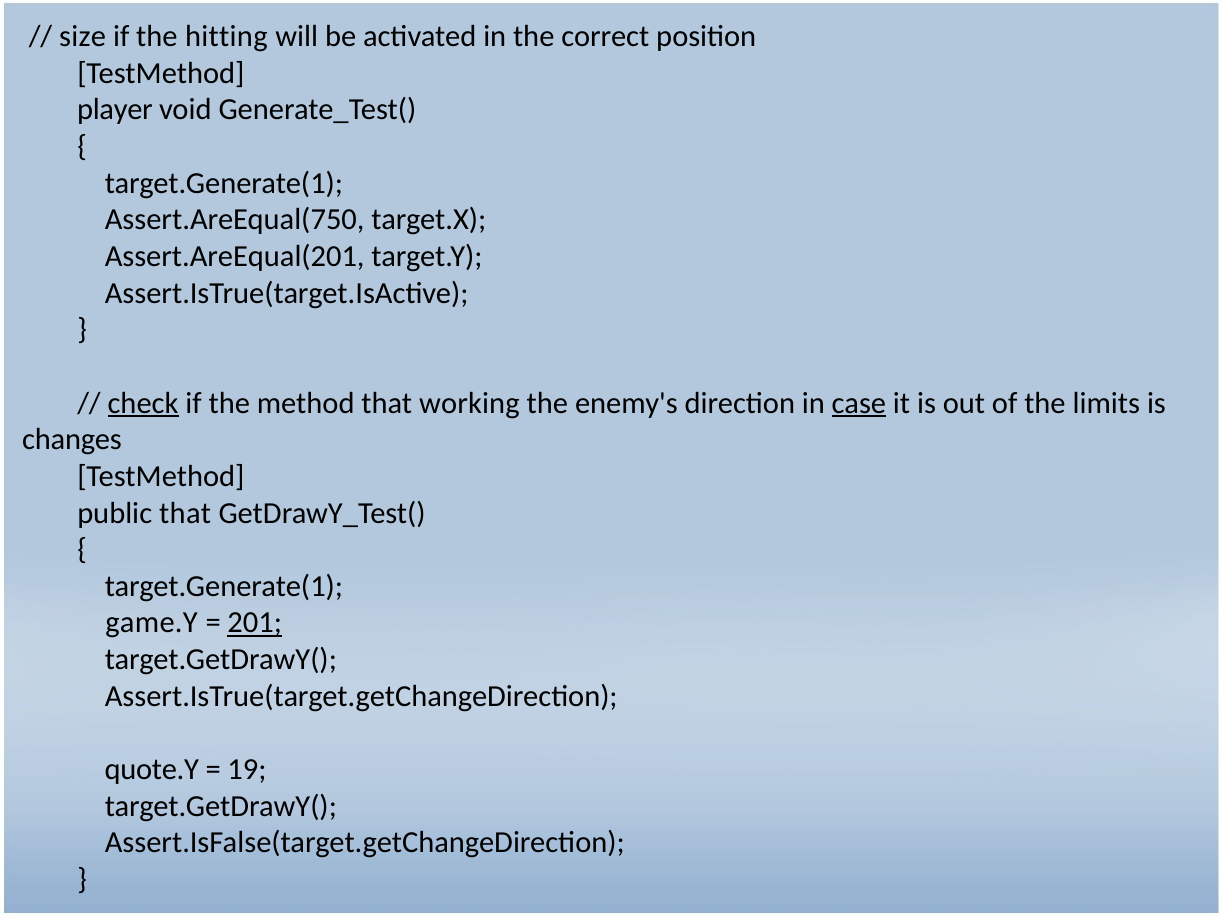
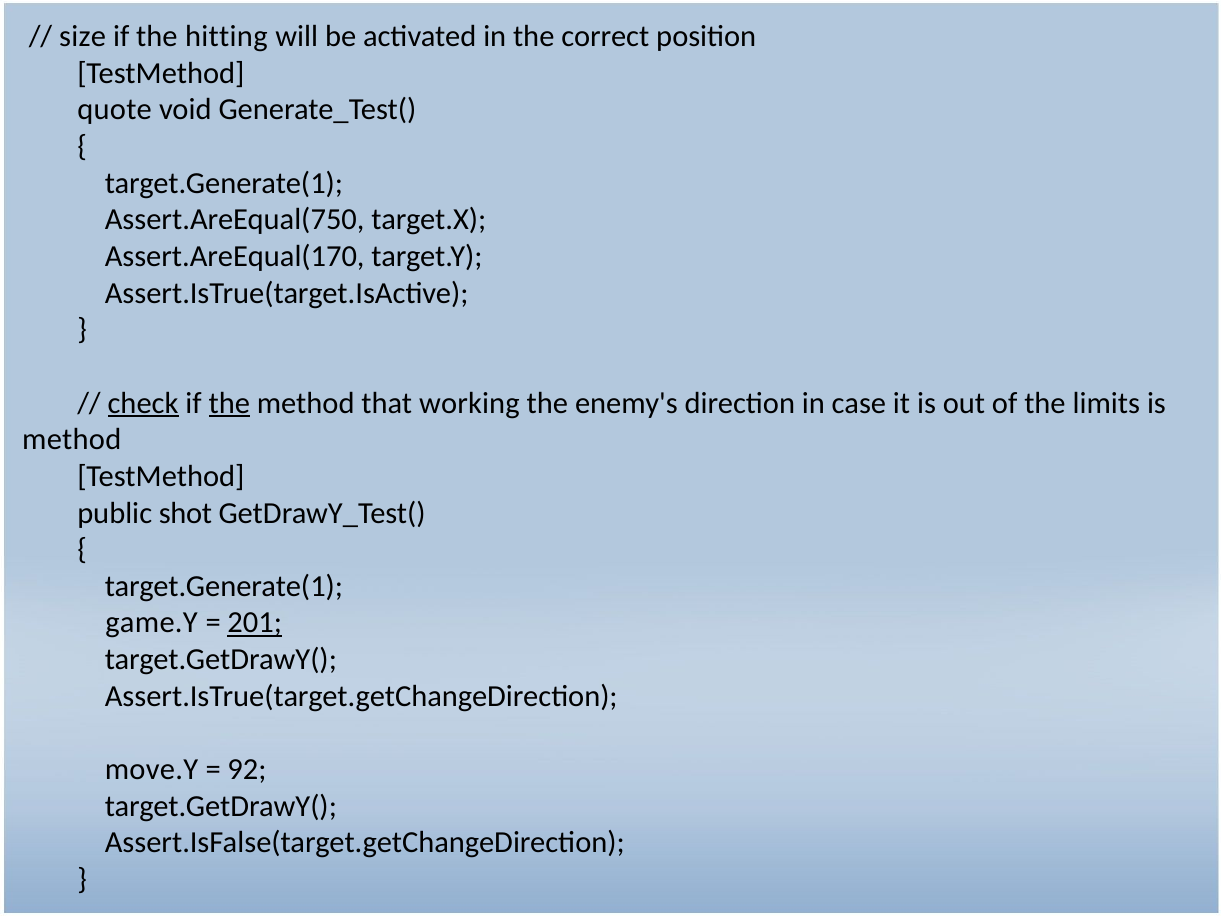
player: player -> quote (115, 110)
Assert.AreEqual(201: Assert.AreEqual(201 -> Assert.AreEqual(170 (235, 256)
the underline: none -> present (229, 403)
case underline: present -> none (859, 403)
changes: changes -> method (72, 440)
public that: that -> shot (185, 513)
quote.Y: quote.Y -> move.Y (152, 769)
19: 19 -> 92 (247, 769)
